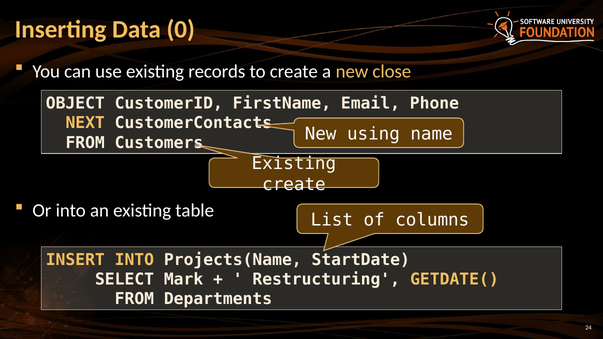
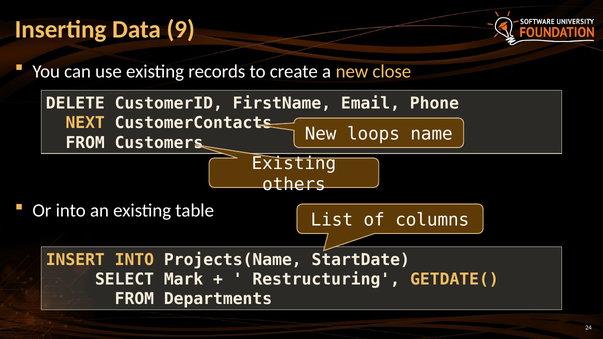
0: 0 -> 9 (181, 29)
OBJECT: OBJECT -> DELETE (75, 104)
using: using -> loops (373, 134)
create: create -> others (294, 185)
